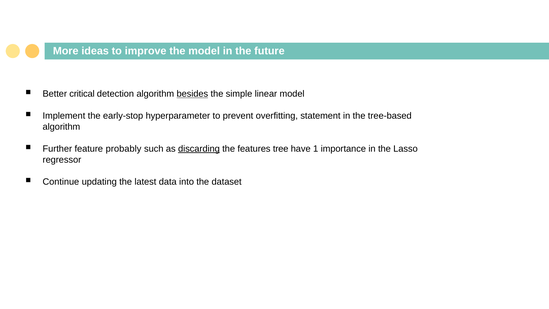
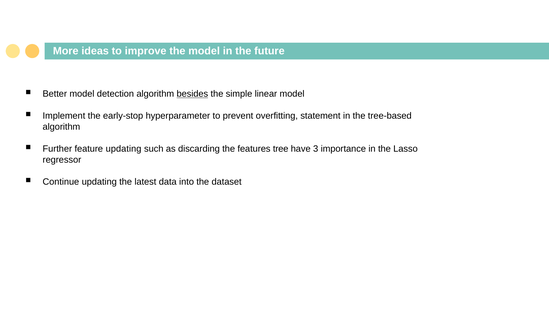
Better critical: critical -> model (82, 94)
feature probably: probably -> updating (124, 149)
discarding underline: present -> none (199, 149)
1: 1 -> 3 (316, 149)
